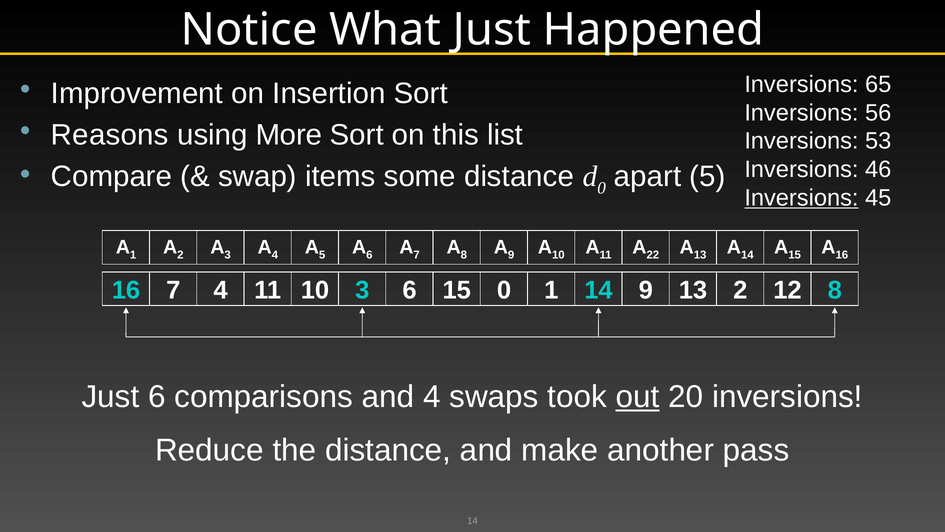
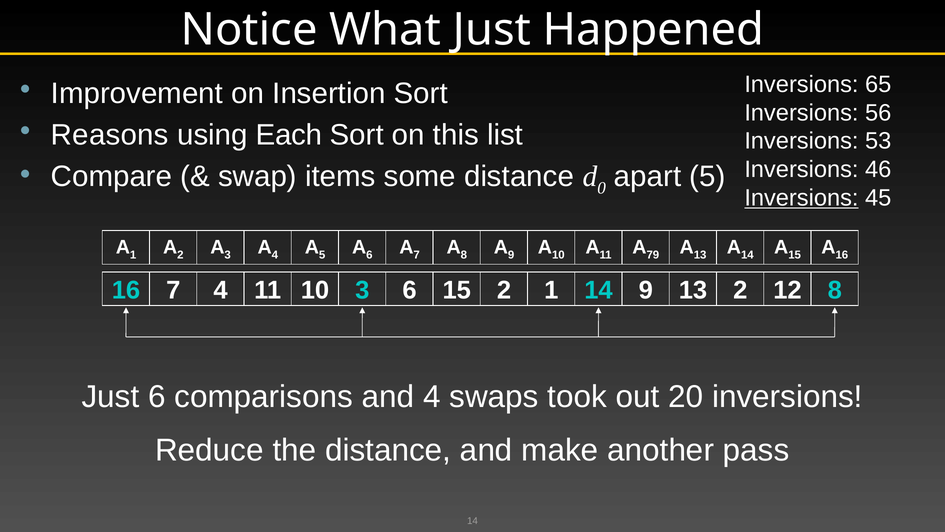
More: More -> Each (289, 135)
22: 22 -> 79 (653, 255)
15 0: 0 -> 2 (504, 290)
out underline: present -> none (638, 397)
